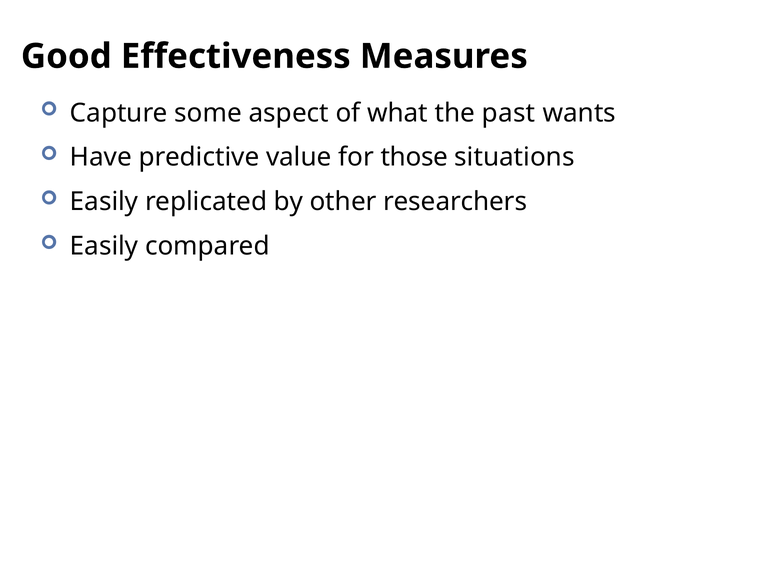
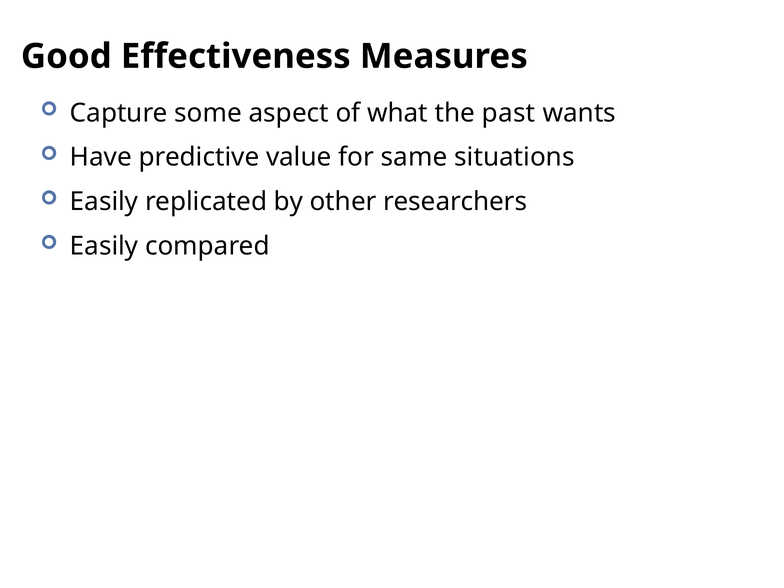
those: those -> same (414, 157)
